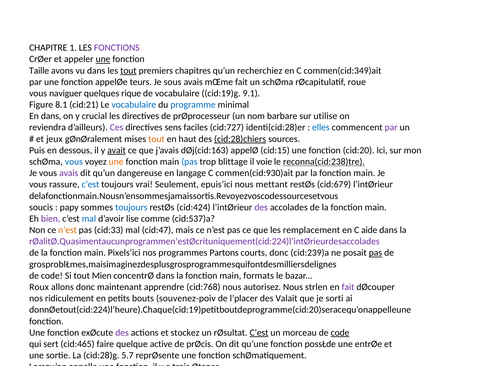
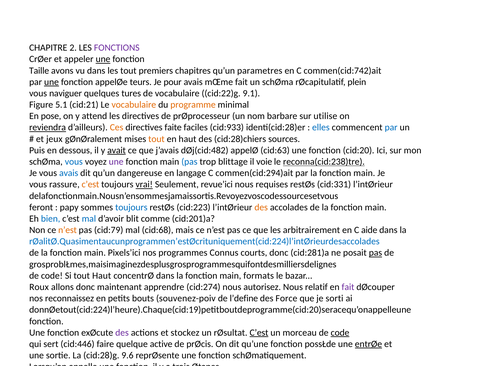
CHAPITRE 1: 1 -> 2 (73, 48)
tout underline: present -> none (128, 71)
recherchiez: recherchiez -> parametres (260, 71)
commen(cid:349)ait: commen(cid:349)ait -> commen(cid:742)ait (342, 71)
une underline: none -> present (51, 82)
sous: sous -> pour (173, 82)
roue: roue -> plein (357, 82)
rique: rique -> tures (131, 93)
cid:19)g: cid:19)g -> cid:22)g (221, 93)
8.1: 8.1 -> 5.1 (61, 105)
vocabulaire colour: blue -> orange (134, 105)
programme colour: blue -> orange (193, 105)
En dans: dans -> pose (51, 116)
crucial: crucial -> attend (94, 116)
reviendra underline: none -> present (48, 128)
Ces colour: purple -> orange (117, 128)
sens: sens -> faite (173, 128)
cid:727: cid:727 -> cid:933 (227, 128)
par colour: purple -> blue (391, 128)
cid:28)chiers underline: present -> none (240, 139)
dØj(cid:163: dØj(cid:163 -> dØj(cid:482 (205, 150)
cid:15: cid:15 -> cid:63 (275, 150)
une colour: orange -> purple (116, 162)
avais colour: purple -> blue (69, 173)
commen(cid:930)ait: commen(cid:930)ait -> commen(cid:294)ait (254, 173)
c’est colour: blue -> orange (90, 184)
vrai underline: none -> present (144, 184)
epuis’ici: epuis’ici -> revue’ici (217, 184)
mettant: mettant -> requises (272, 184)
cid:679: cid:679 -> cid:331 (334, 184)
soucis: soucis -> feront (41, 207)
cid:424: cid:424 -> cid:223 (193, 207)
des colour: purple -> orange (261, 207)
bien colour: purple -> blue (51, 219)
lise: lise -> blit (132, 219)
cid:537)a: cid:537)a -> cid:201)a (193, 219)
cid:33: cid:33 -> cid:79 (109, 230)
cid:47: cid:47 -> cid:68 (158, 230)
remplacement: remplacement -> arbitrairement (312, 230)
rØalitØ.Quasimentaucunprogrammen’estØcrituniquement(cid:224)l’intØrieurdesaccolades colour: purple -> blue (204, 241)
Partons: Partons -> Connus (224, 253)
cid:239)a: cid:239)a -> cid:281)a (310, 253)
tout Mien: Mien -> Haut (102, 276)
cid:768: cid:768 -> cid:274 (203, 287)
strlen: strlen -> relatif (316, 287)
ridiculement: ridiculement -> reconnaissez (70, 298)
l’placer: l’placer -> l’define (244, 298)
Valait: Valait -> Force (286, 298)
cid:465: cid:465 -> cid:446 (78, 344)
entrØe underline: none -> present (368, 344)
5.7: 5.7 -> 9.6 (127, 355)
